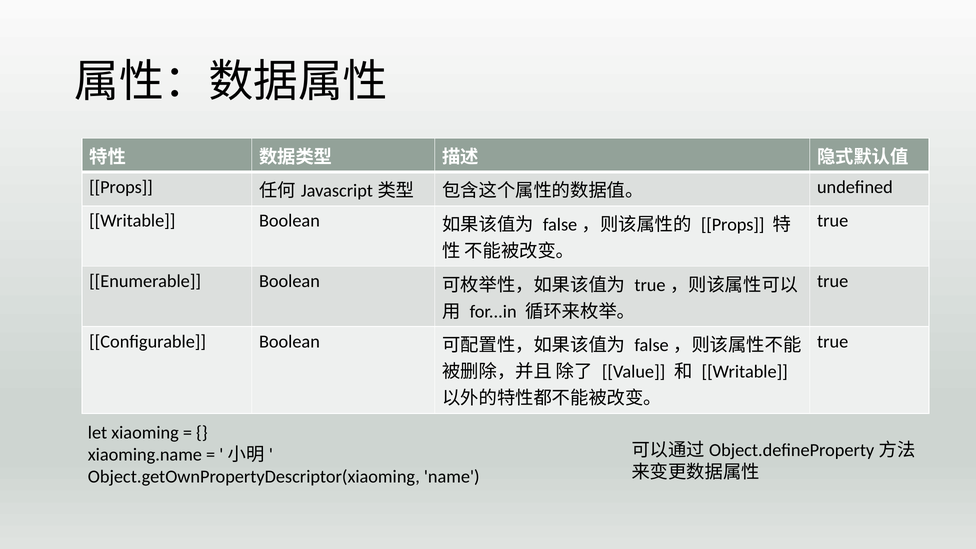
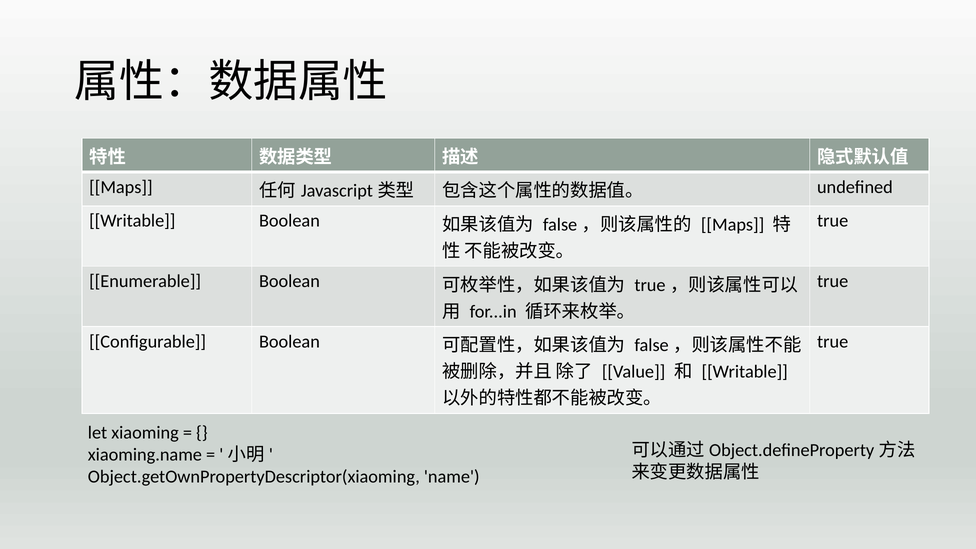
Props: Props -> Maps (121, 187)
Props: Props -> Maps (733, 225)
